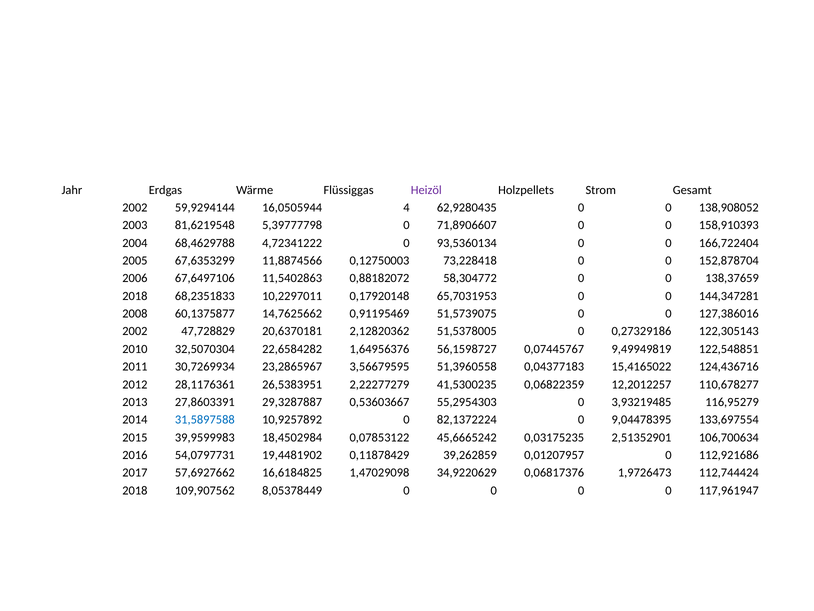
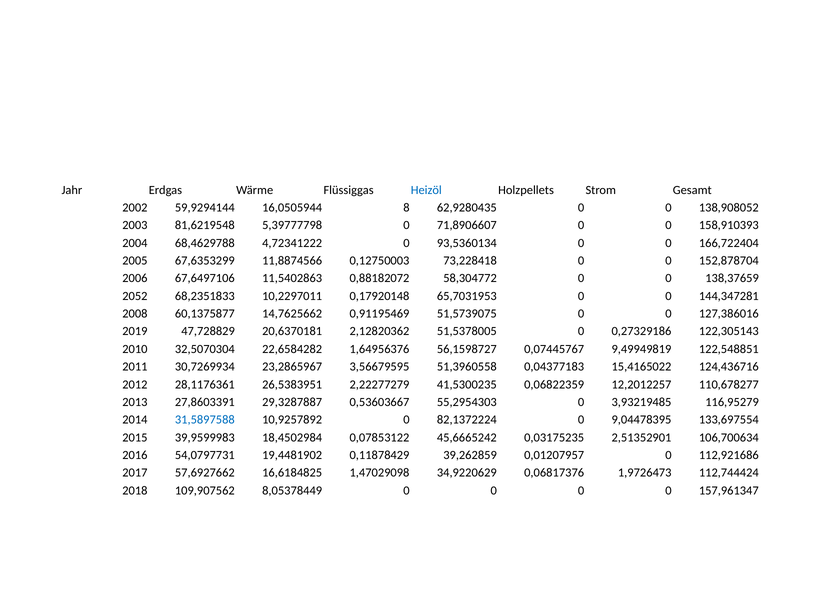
Heizöl colour: purple -> blue (426, 190)
4: 4 -> 8 (406, 208)
2018: 2018 -> 2052 (135, 296)
2002: 2002 -> 2019 (135, 331)
117,961947: 117,961947 -> 157,961347 (729, 490)
